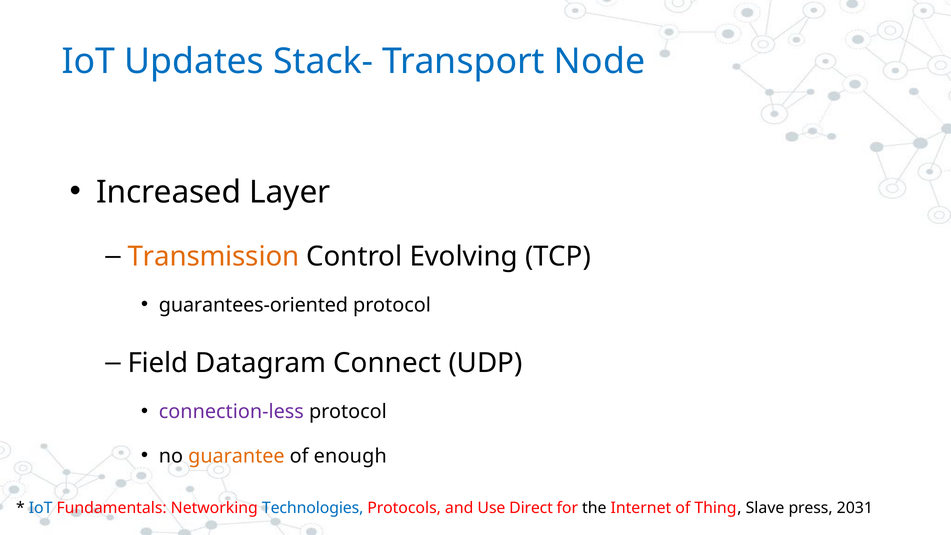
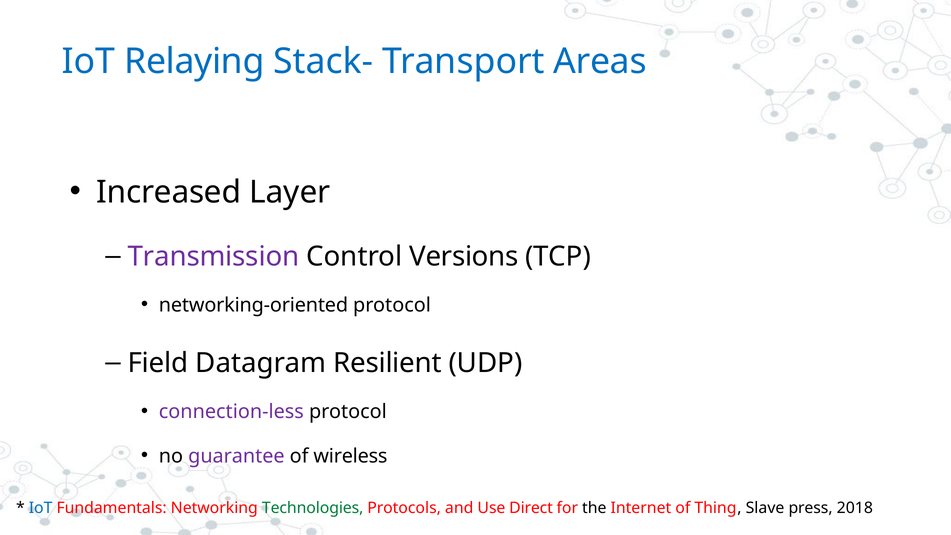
Updates: Updates -> Relaying (194, 61)
Node: Node -> Areas (600, 61)
Transmission colour: orange -> purple (213, 256)
Evolving: Evolving -> Versions (464, 256)
guarantees-oriented: guarantees-oriented -> networking-oriented (253, 305)
Connect: Connect -> Resilient (387, 363)
guarantee colour: orange -> purple (236, 456)
enough: enough -> wireless (350, 456)
Technologies colour: blue -> green (313, 508)
2031: 2031 -> 2018 (855, 508)
